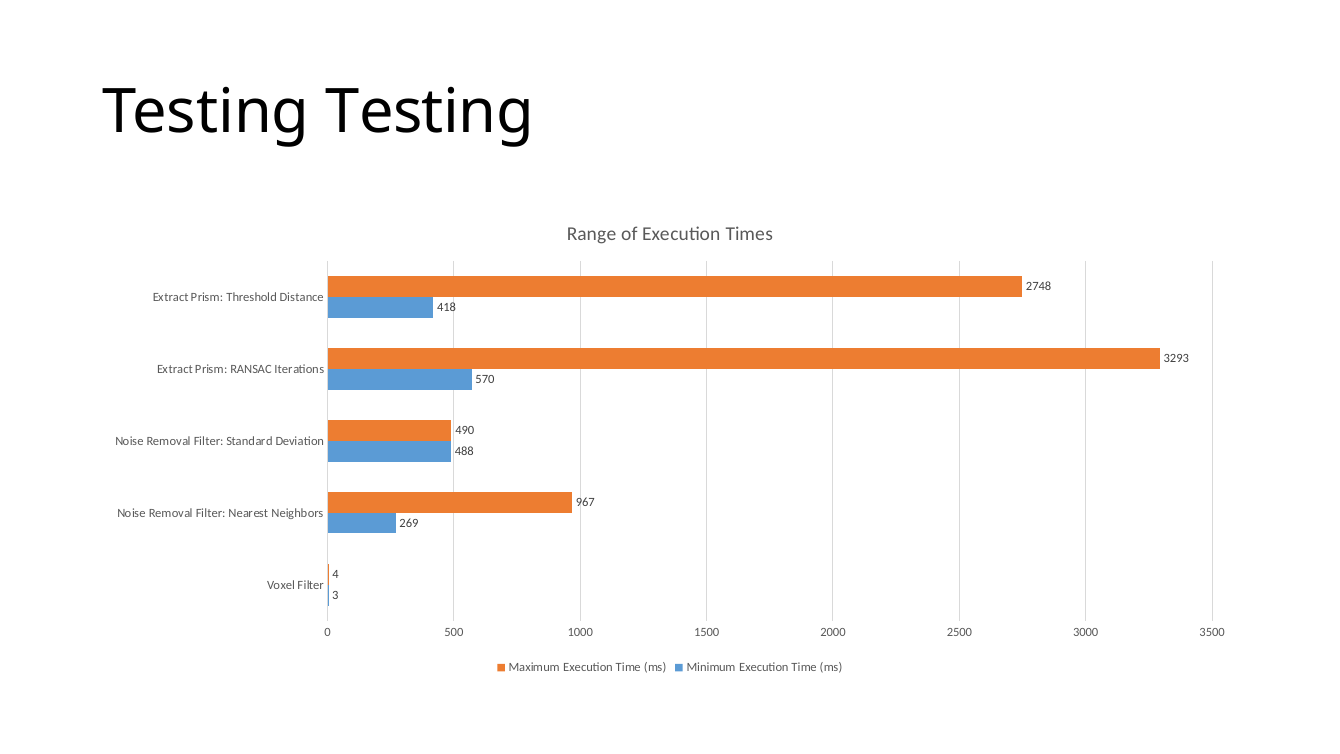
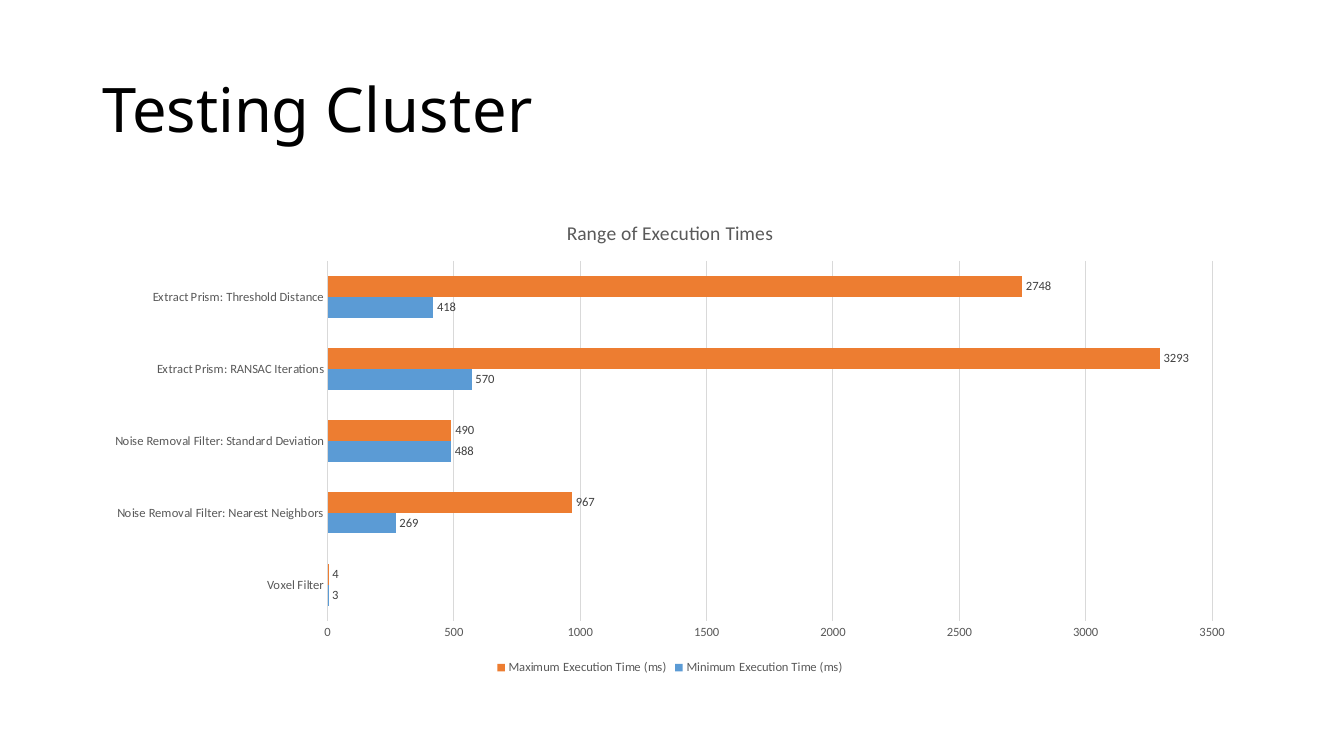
Testing Testing: Testing -> Cluster (429, 113)
